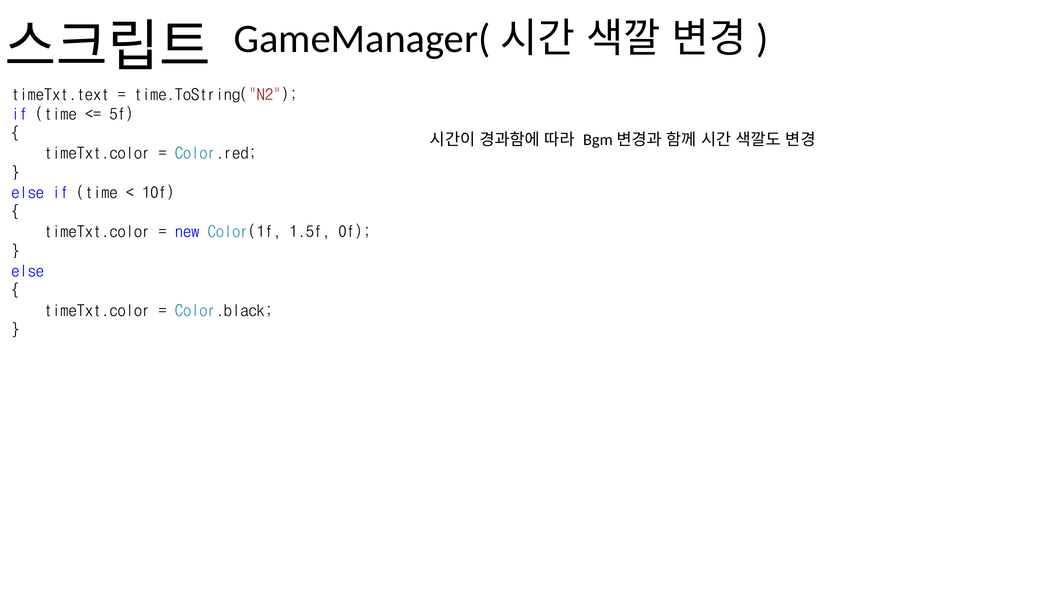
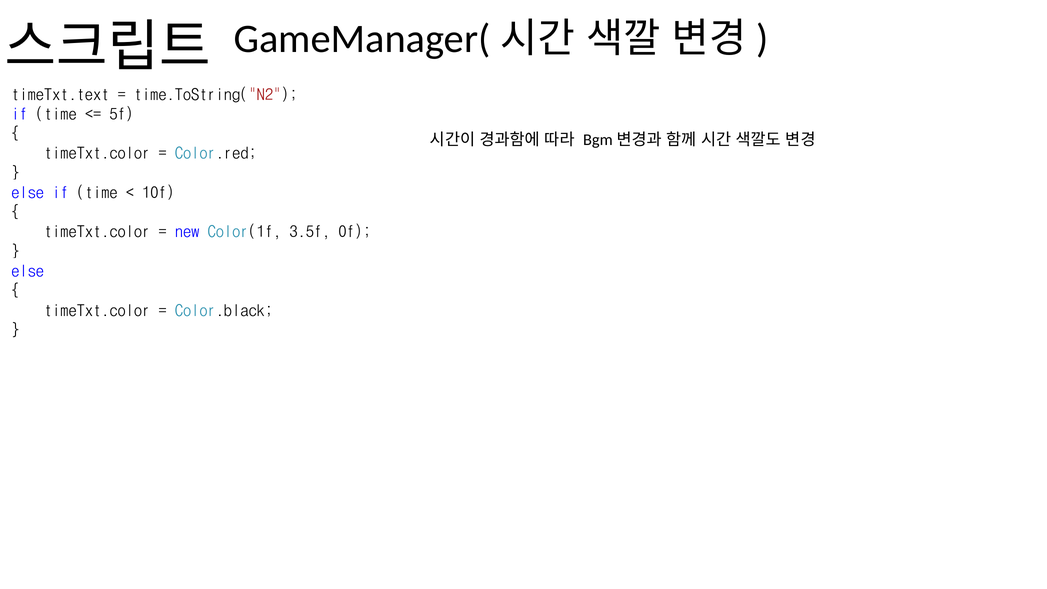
1.5f: 1.5f -> 3.5f (310, 232)
